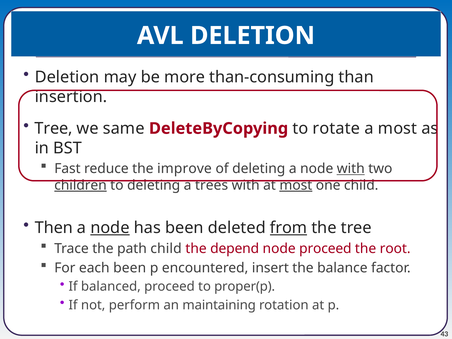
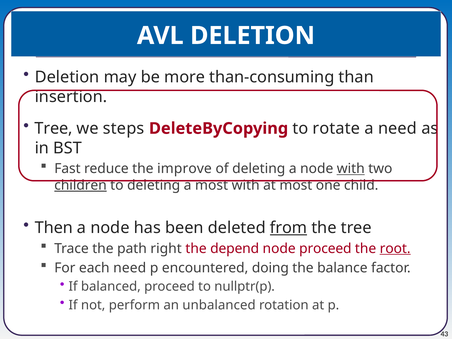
same: same -> steps (124, 128)
a most: most -> need (398, 128)
a trees: trees -> most (212, 185)
most underline: present -> none (296, 185)
node underline: present -> none (110, 228)
path child: child -> right (166, 248)
root underline: none -> present (395, 248)
each been: been -> need (130, 268)
insert: insert -> doing (270, 268)
proper(p: proper(p -> nullptr(p (245, 287)
maintaining: maintaining -> unbalanced (219, 305)
